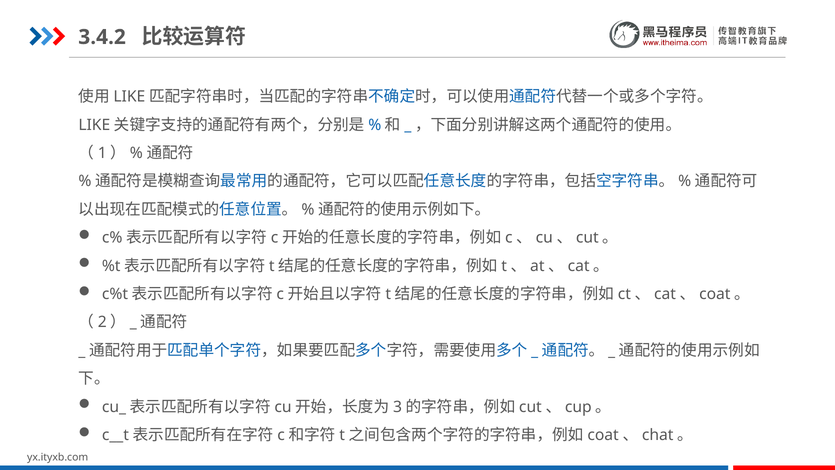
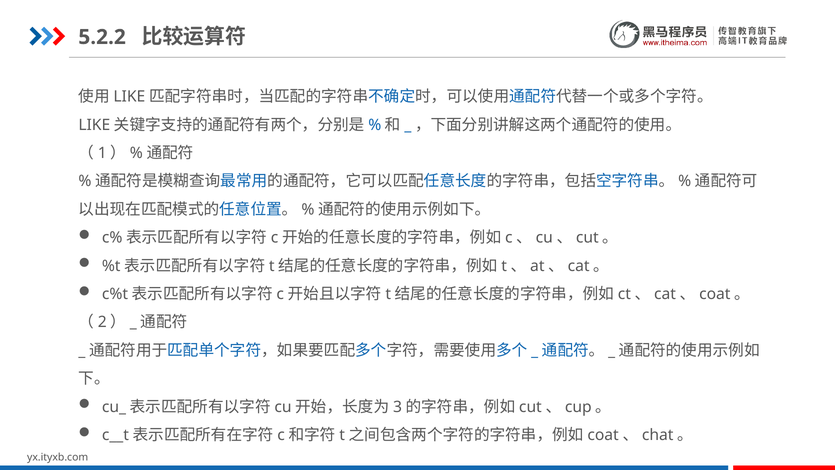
3.4.2: 3.4.2 -> 5.2.2 (102, 37)
